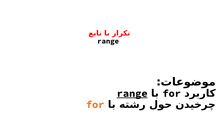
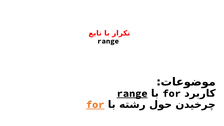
for underline: none -> present (95, 105)
